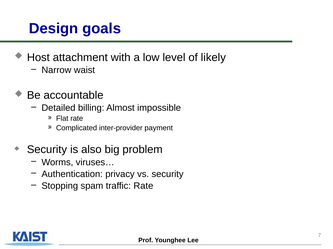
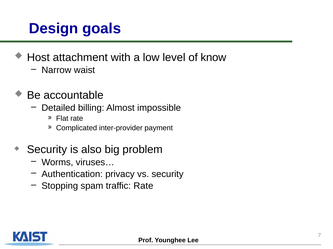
likely: likely -> know (213, 58)
